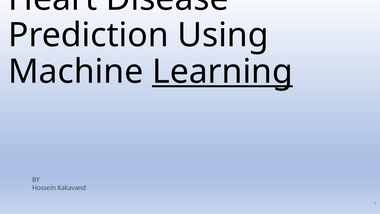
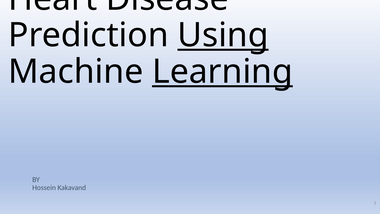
Using underline: none -> present (223, 35)
